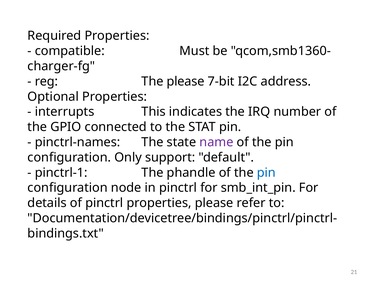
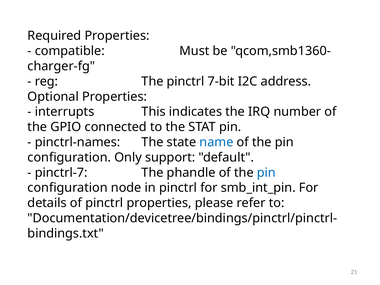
The please: please -> pinctrl (186, 81)
name colour: purple -> blue (216, 142)
pinctrl-1: pinctrl-1 -> pinctrl-7 (61, 173)
